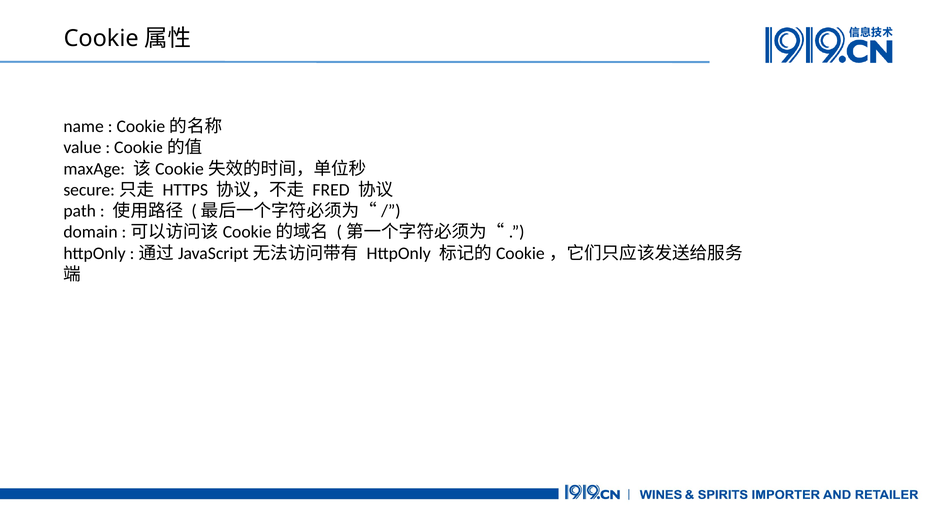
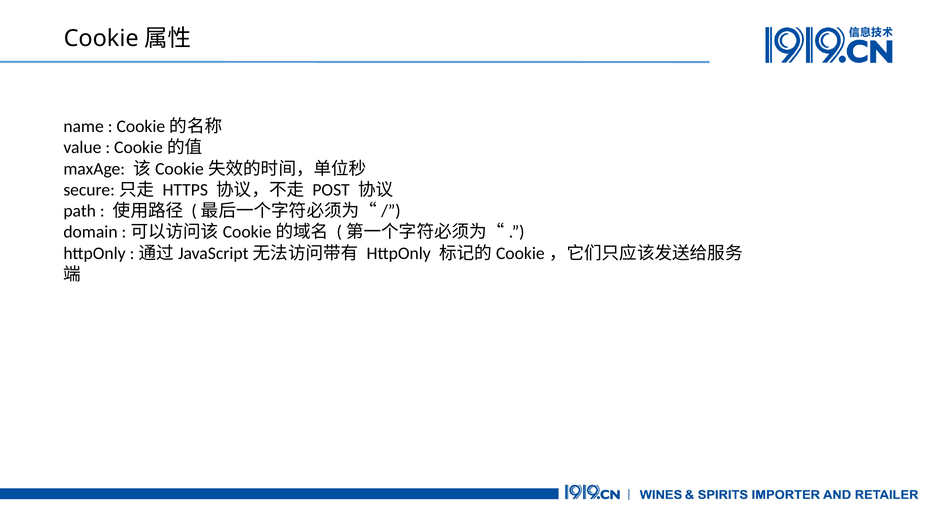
FRED: FRED -> POST (331, 190)
